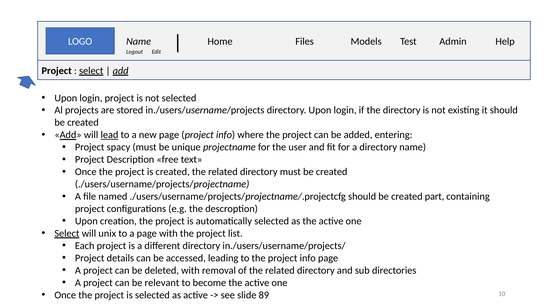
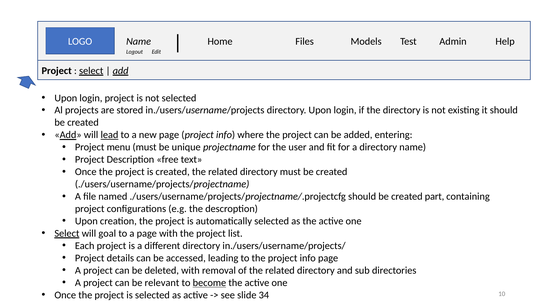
spacy: spacy -> menu (119, 147)
unix: unix -> goal (107, 233)
become underline: none -> present (209, 282)
89: 89 -> 34 (264, 295)
